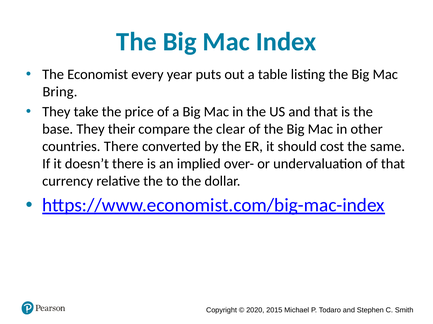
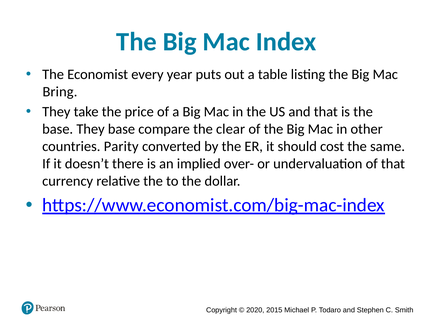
They their: their -> base (121, 129)
countries There: There -> Parity (121, 147)
